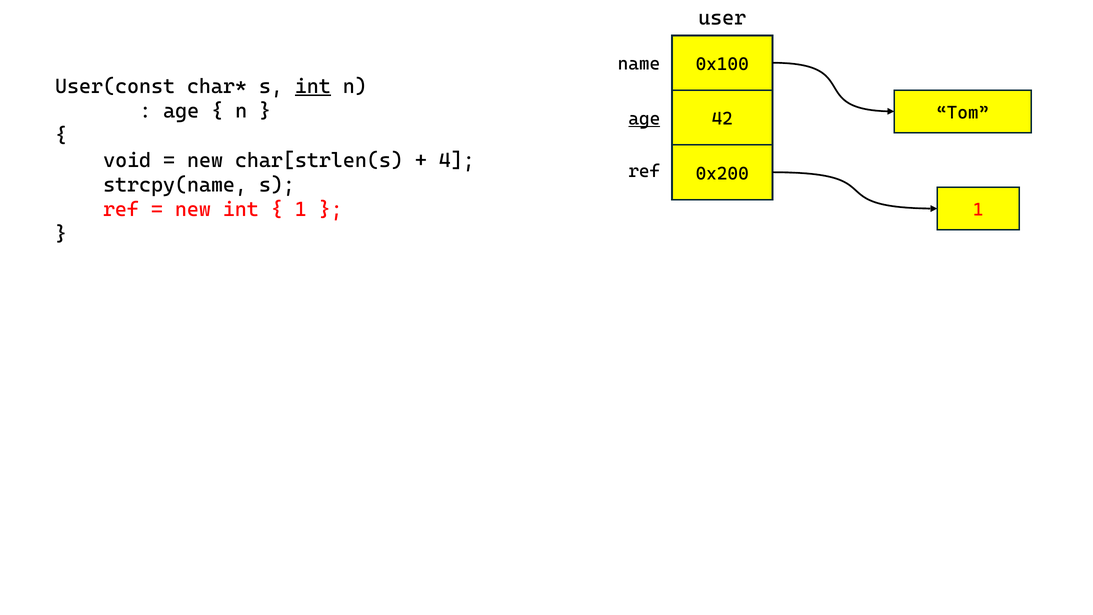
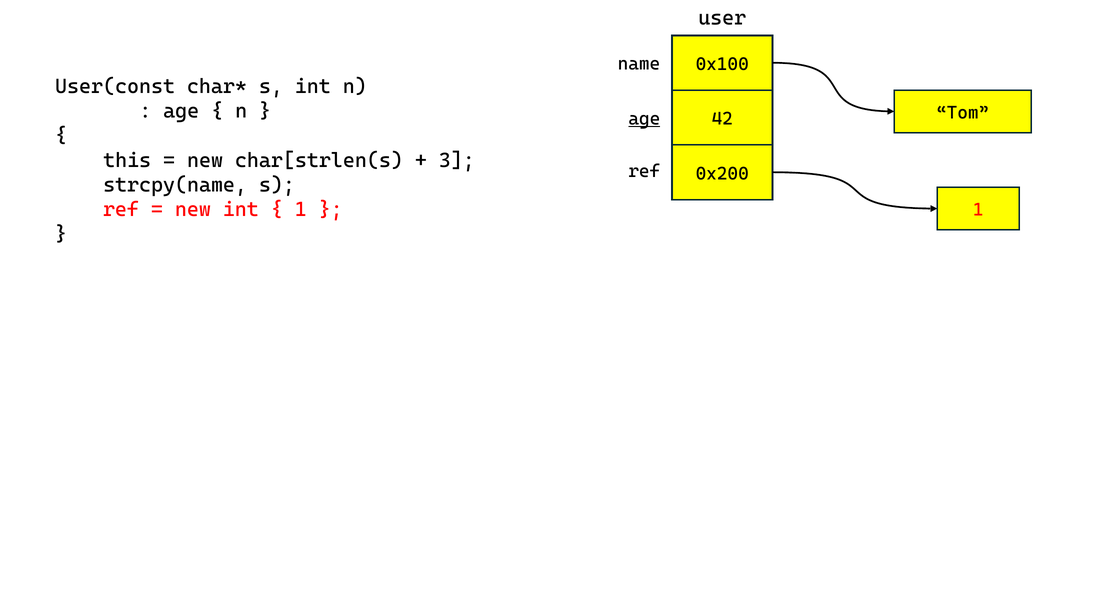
int underline: present -> none (313, 87)
void: void -> this (127, 160)
4: 4 -> 3 (457, 160)
